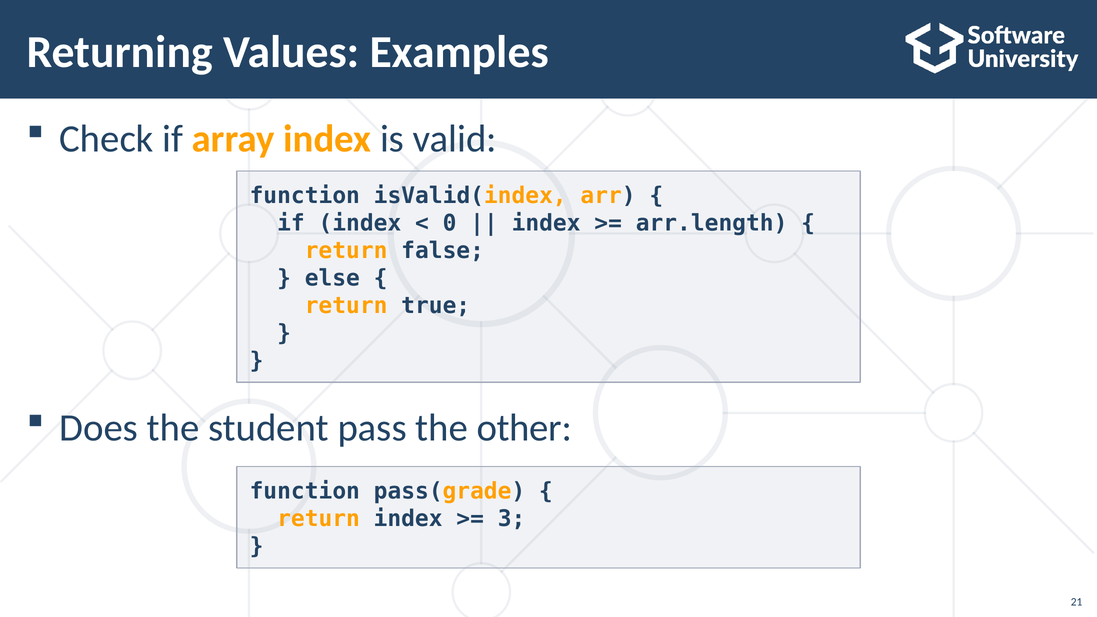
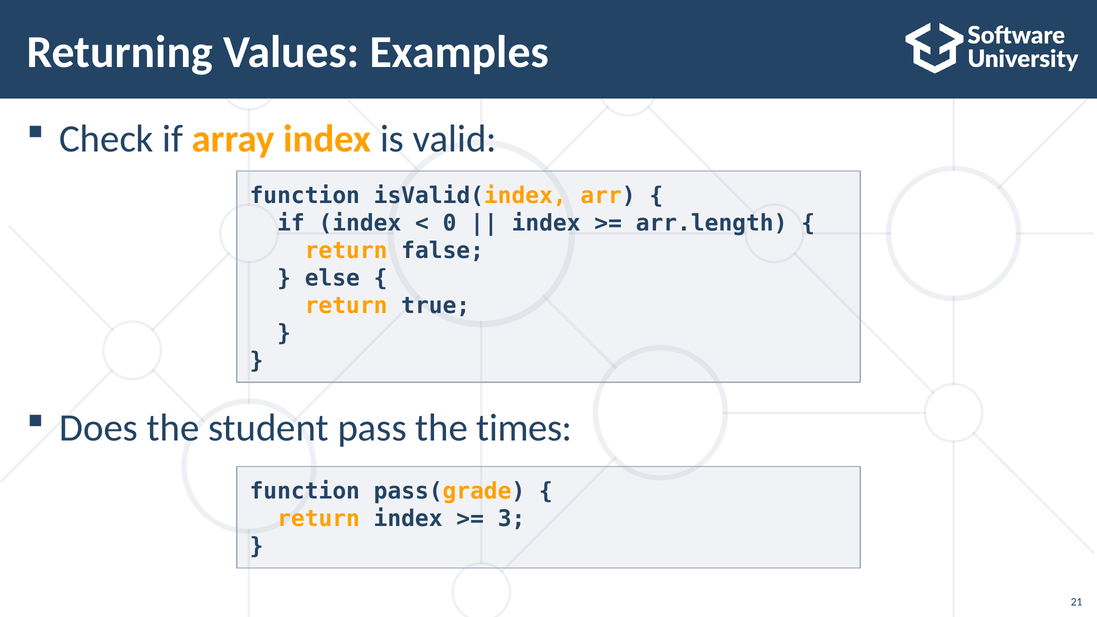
other: other -> times (524, 428)
